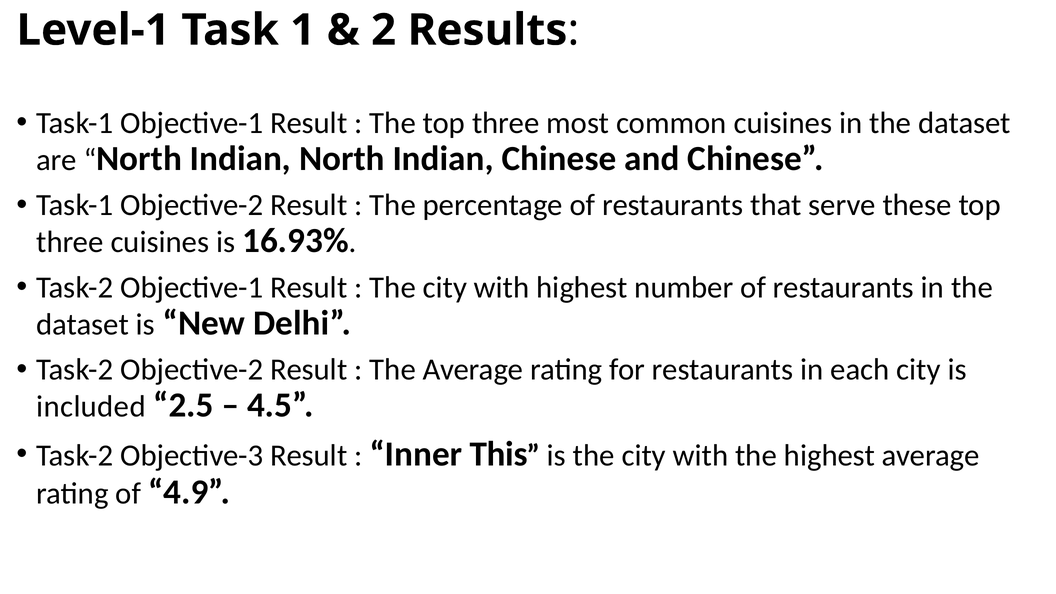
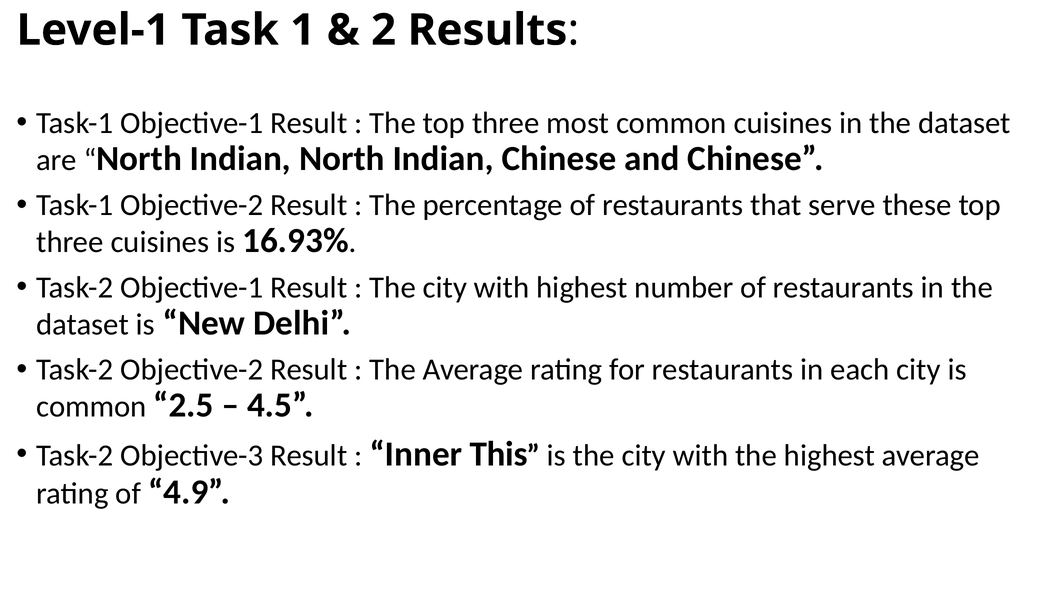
included: included -> common (91, 407)
